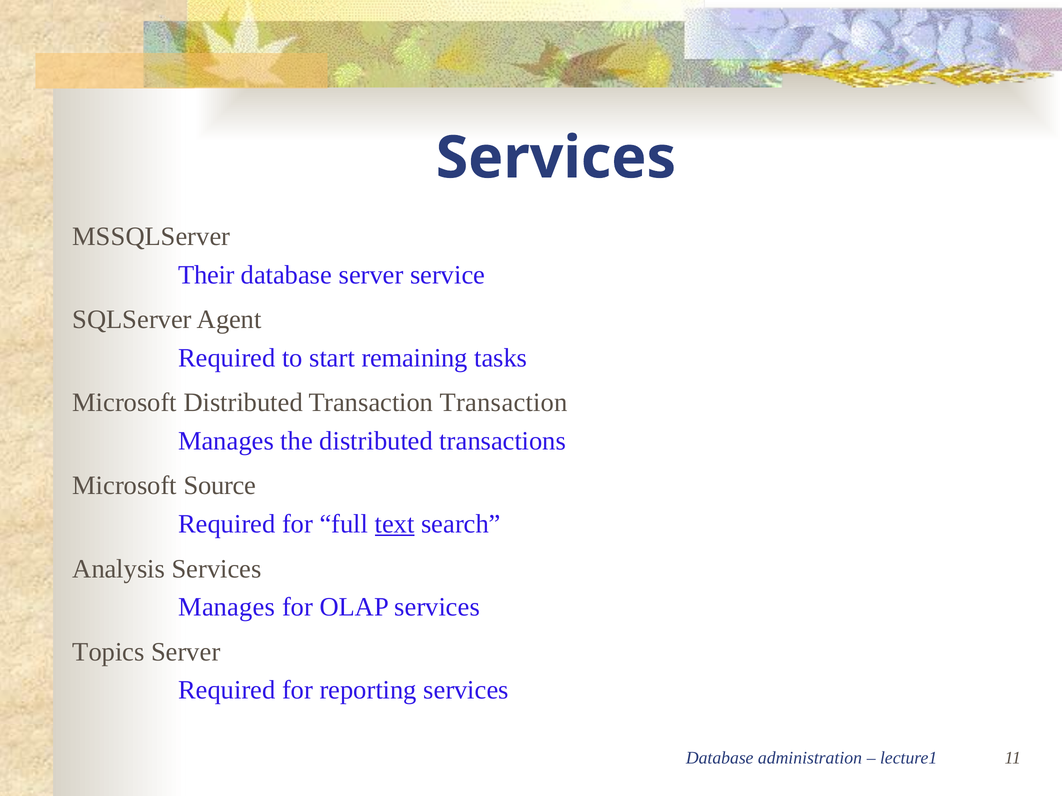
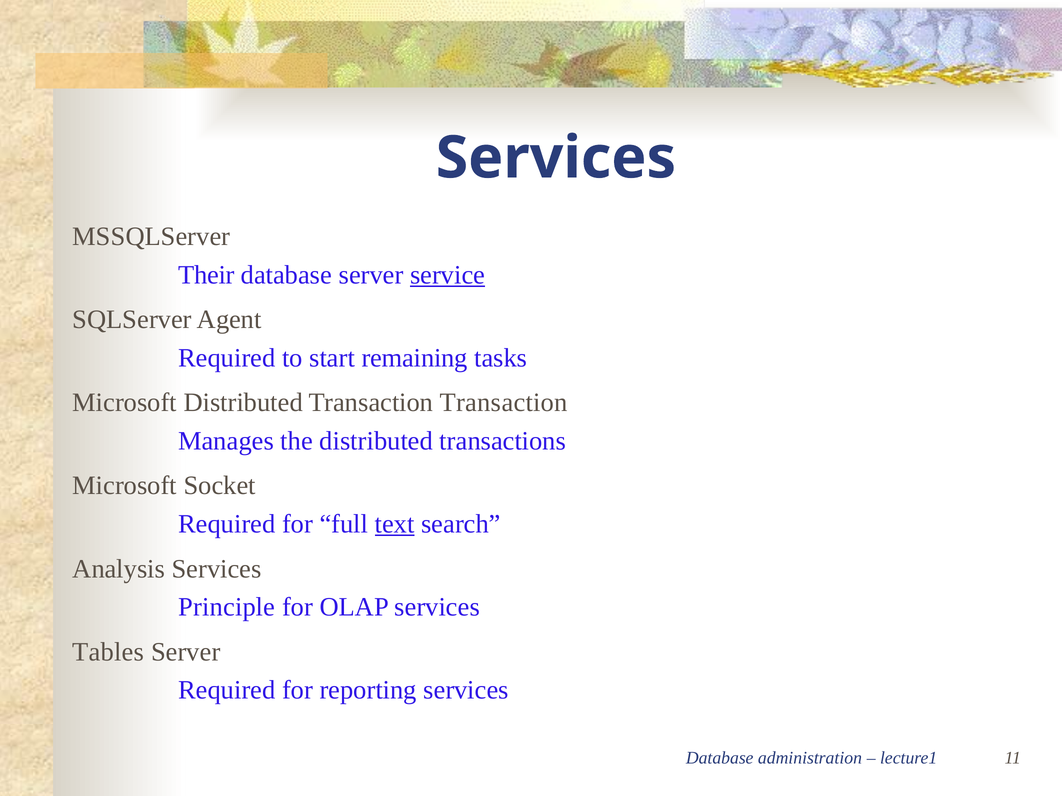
service underline: none -> present (448, 275)
Source: Source -> Socket (220, 486)
Manages: Manages -> Principle (227, 607)
Topics: Topics -> Tables (108, 652)
